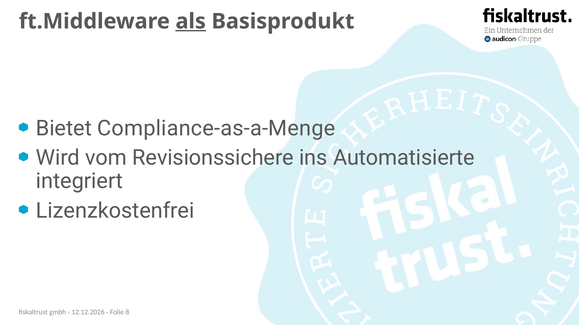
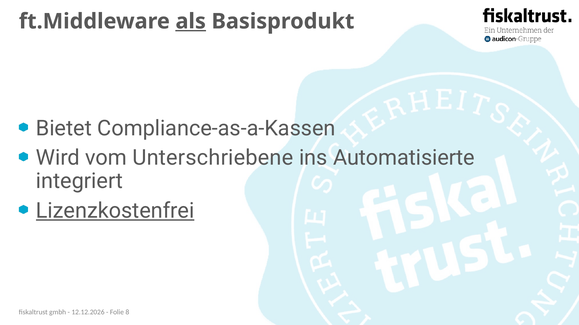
Compliance-as-a-Menge: Compliance-as-a-Menge -> Compliance-as-a-Kassen (216, 129)
Revisionssichere: Revisionssichere -> Unterschriebene (213, 158)
Lizenzkostenfrei underline: none -> present (115, 211)
